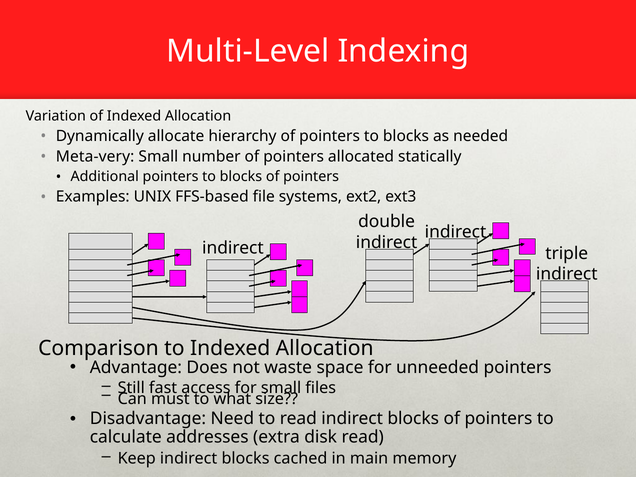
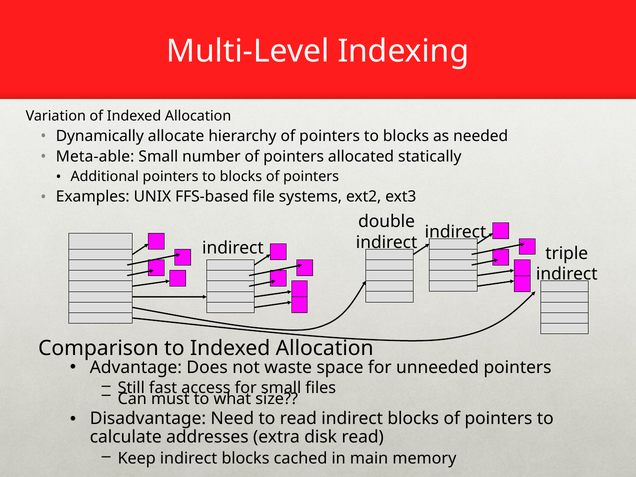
Meta-very: Meta-very -> Meta-able (95, 157)
